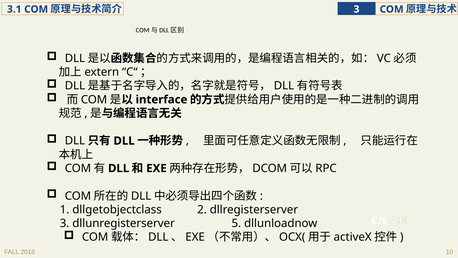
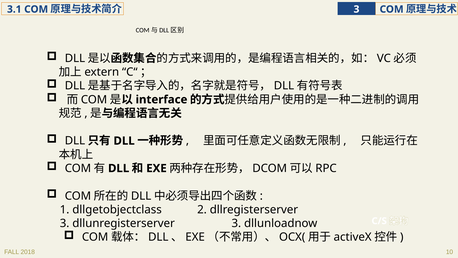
dllunregisterserver 5: 5 -> 3 (236, 223)
